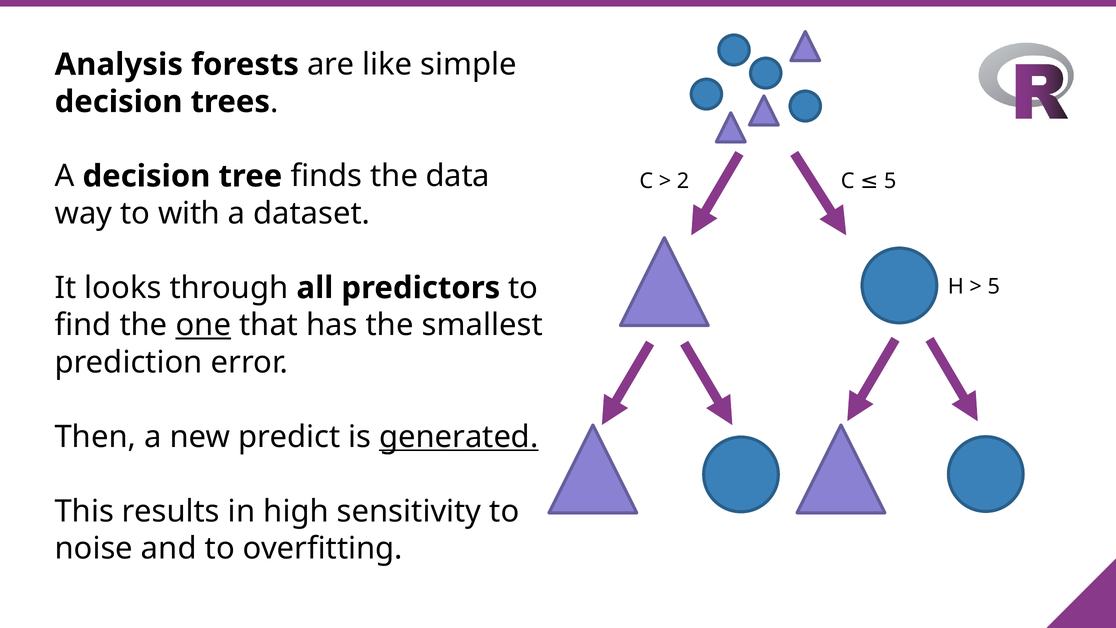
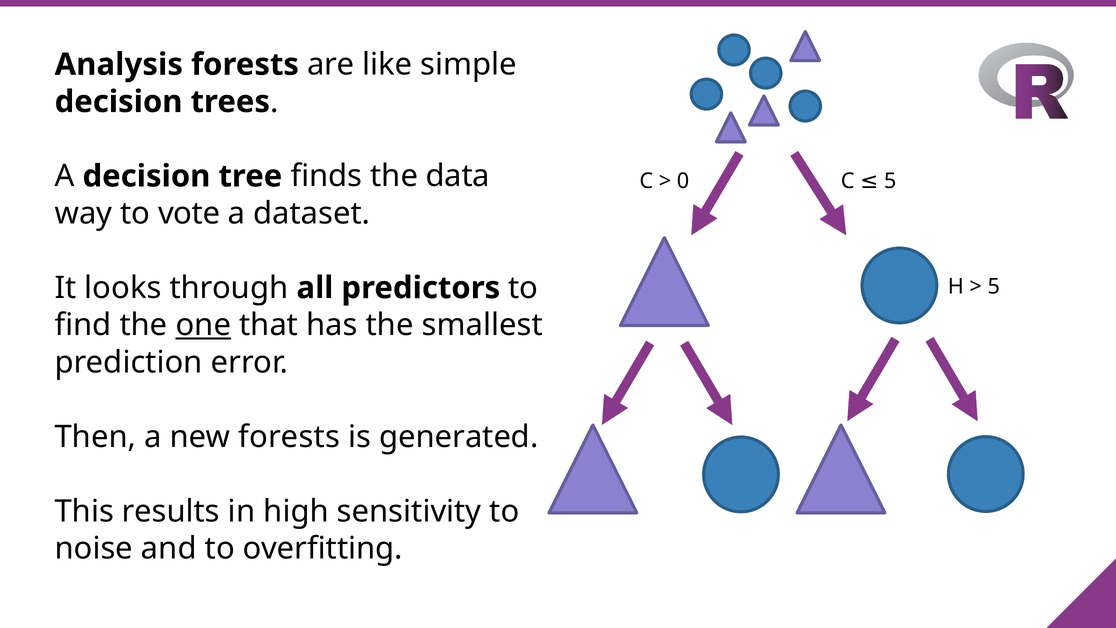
2: 2 -> 0 (683, 181)
with: with -> vote (189, 213)
new predict: predict -> forests (289, 437)
generated underline: present -> none (459, 437)
